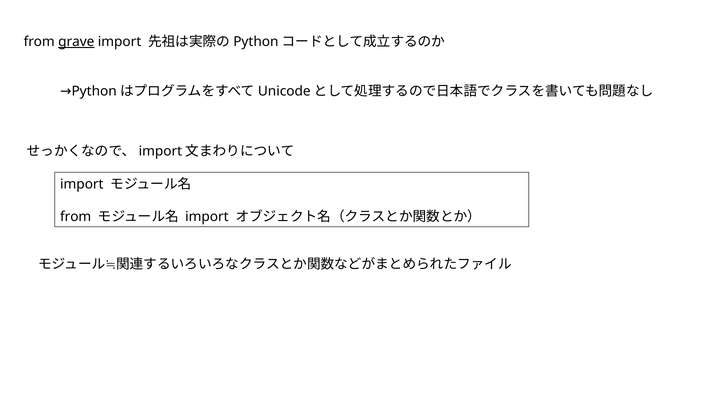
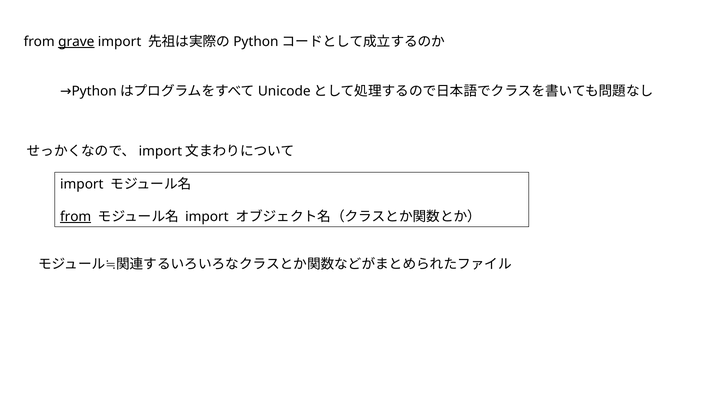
from underline: none -> present (76, 217)
